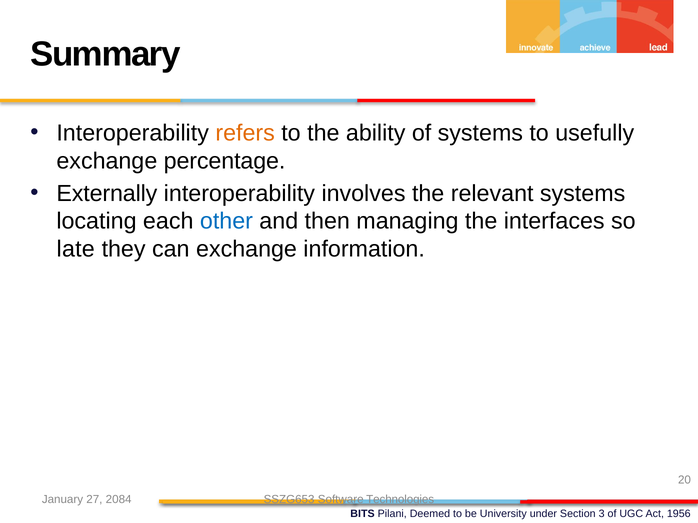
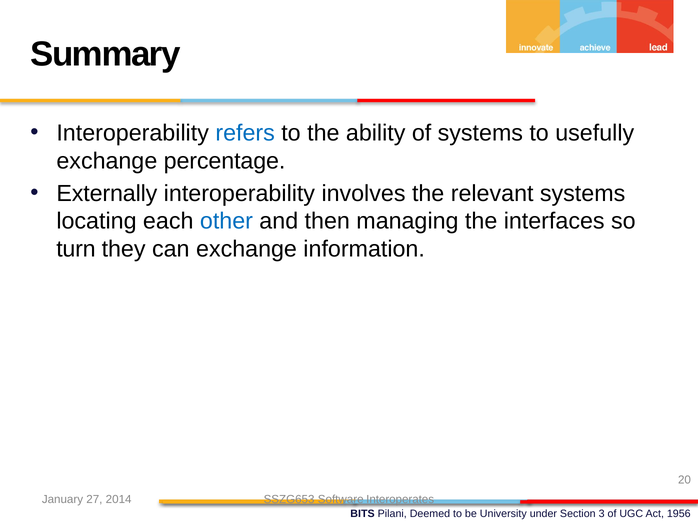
refers colour: orange -> blue (245, 133)
late: late -> turn (76, 249)
2084: 2084 -> 2014 (119, 500)
Technologies: Technologies -> Interoperates (400, 500)
